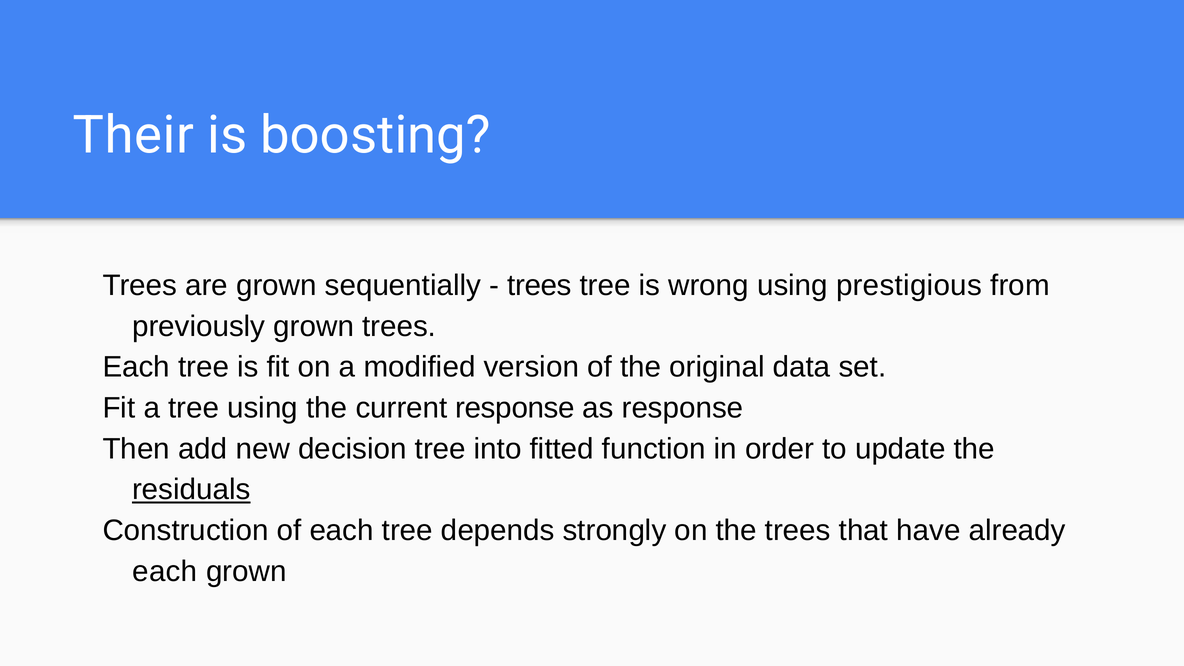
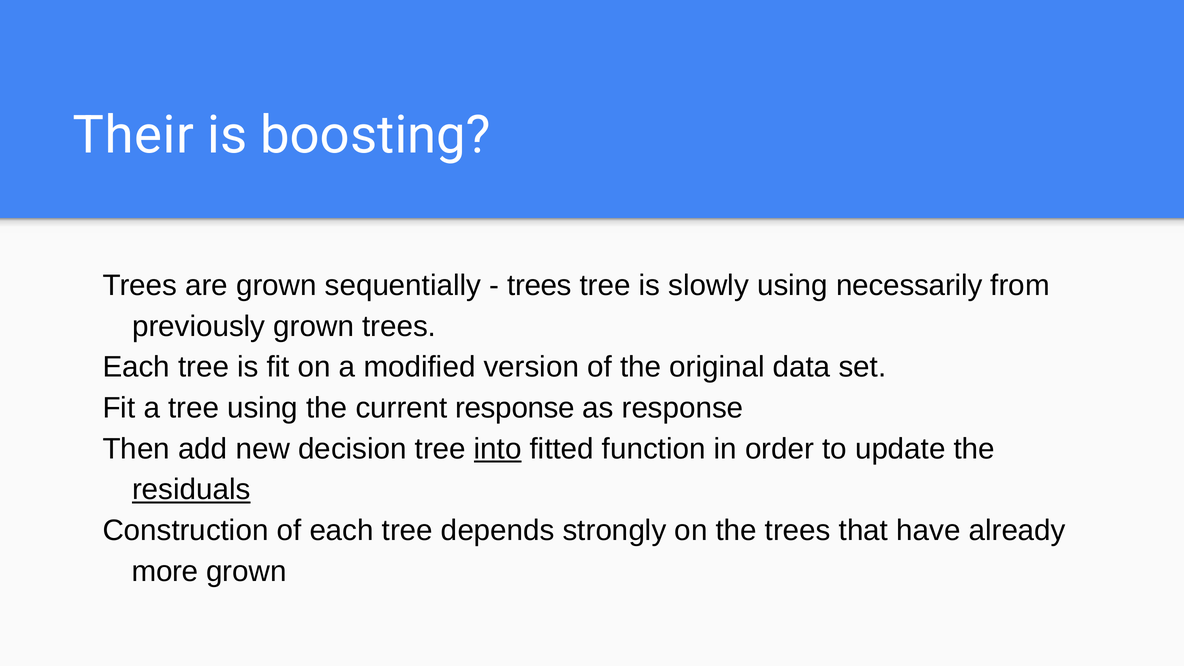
wrong: wrong -> slowly (709, 285)
prestigious: prestigious -> necessarily (909, 285)
into underline: none -> present (498, 449)
each: each -> more (165, 571)
